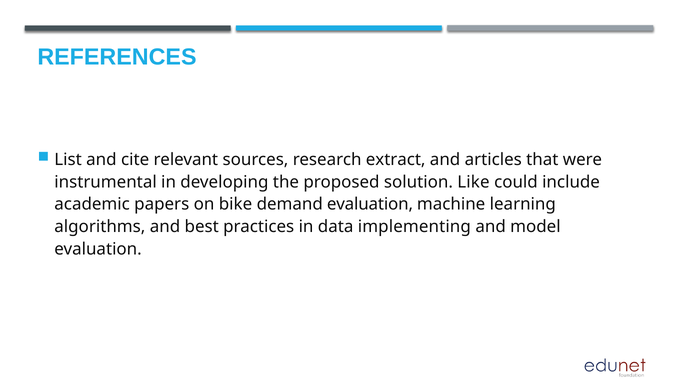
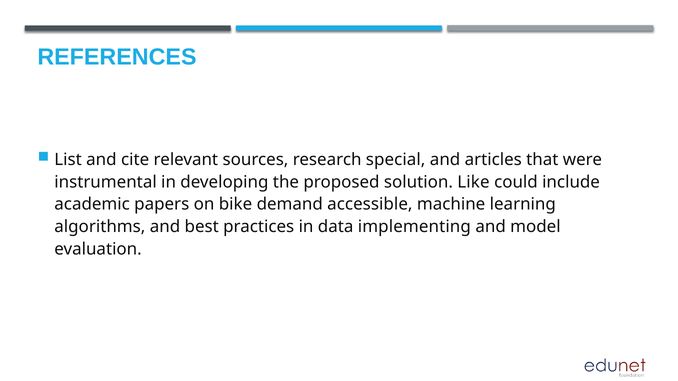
extract: extract -> special (396, 160)
demand evaluation: evaluation -> accessible (370, 205)
